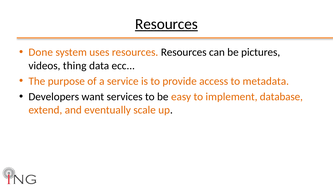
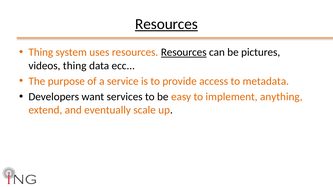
Done: Done -> Thing (41, 52)
Resources underline: none -> present (184, 52)
database: database -> anything (281, 97)
